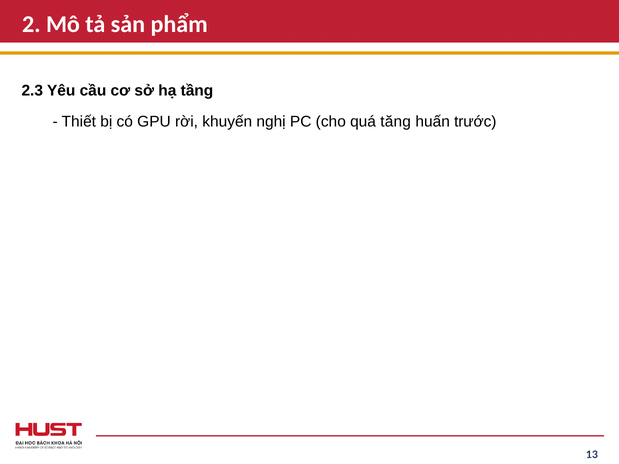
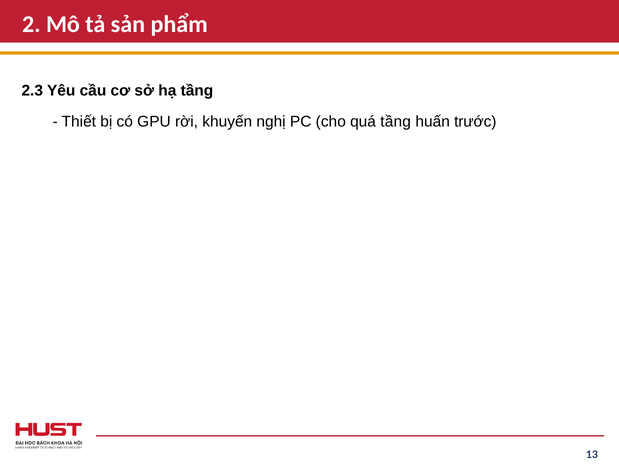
quá tăng: tăng -> tầng (396, 122)
